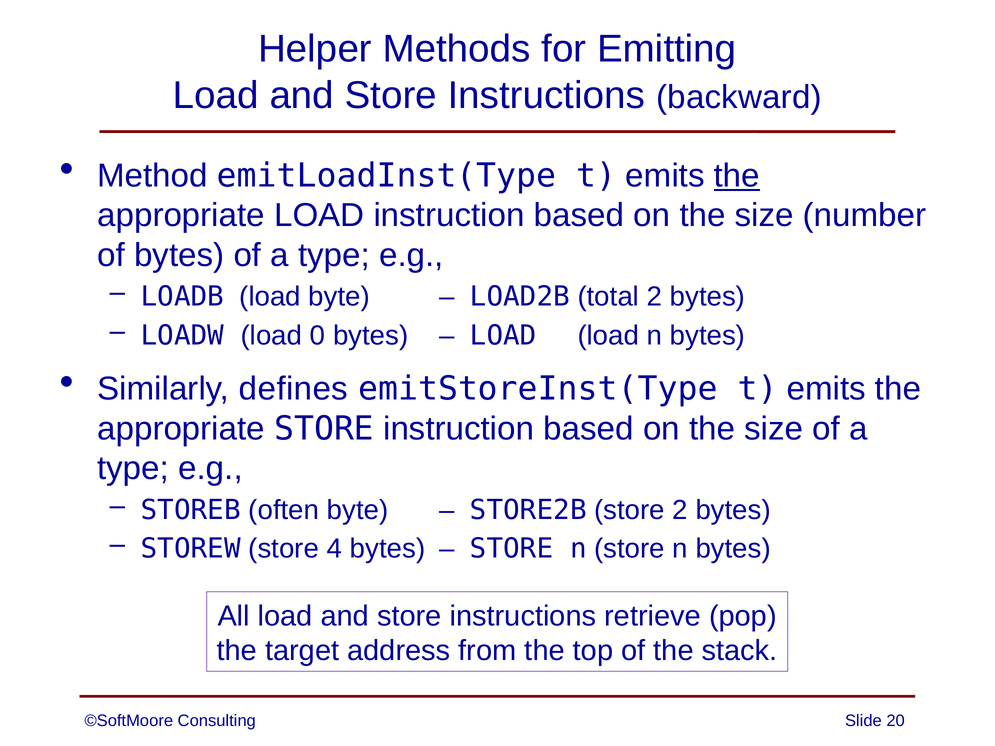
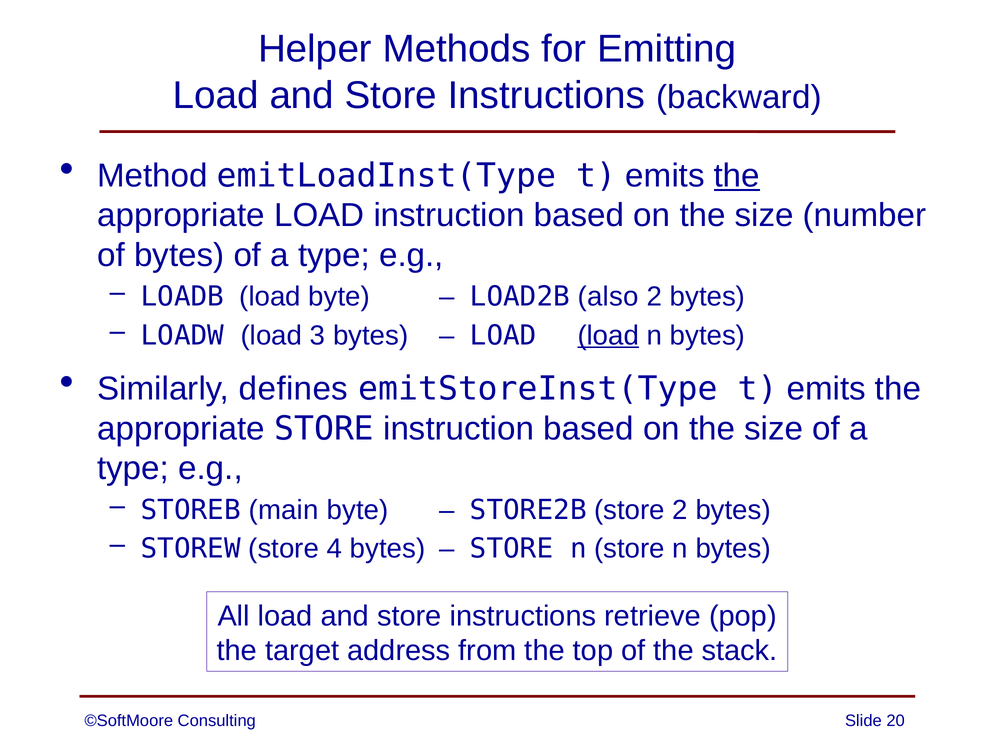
total: total -> also (608, 297)
0: 0 -> 3 (318, 336)
load underline: none -> present (608, 336)
often: often -> main (284, 510)
